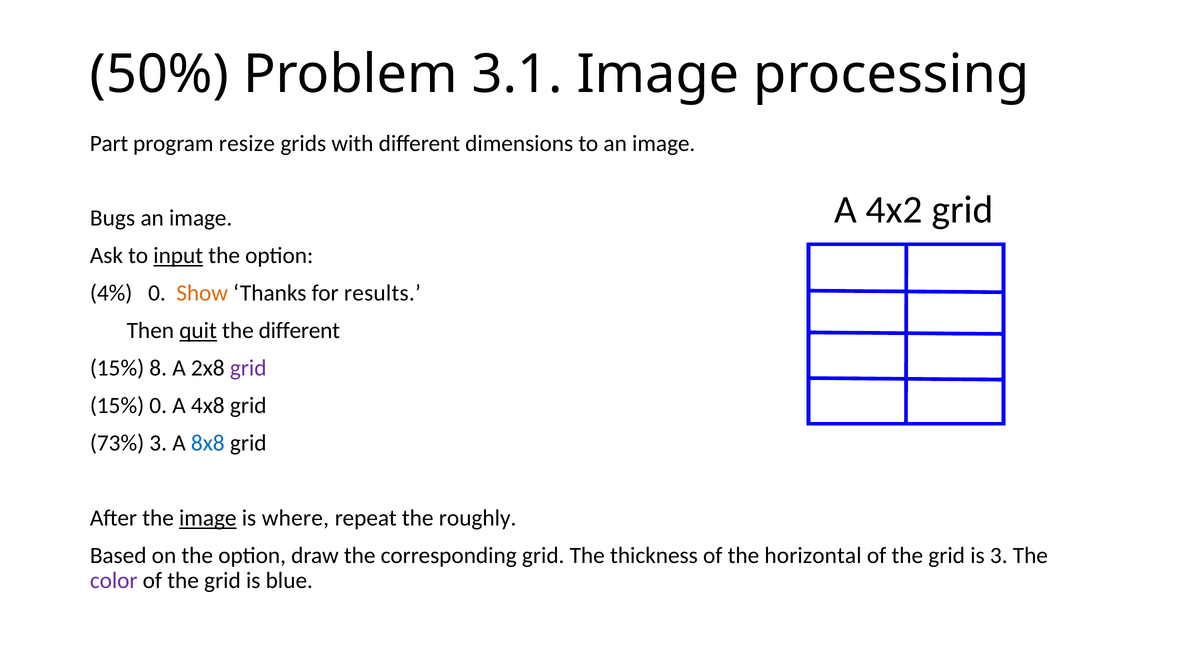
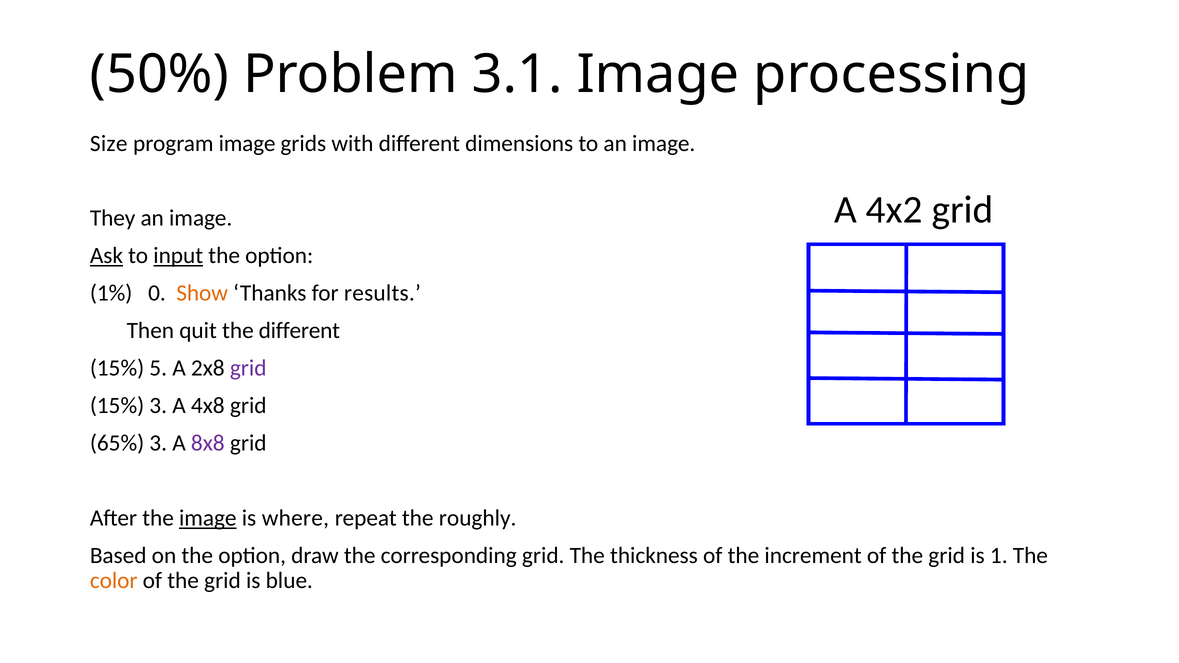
Part: Part -> Size (109, 143)
program resize: resize -> image (247, 143)
Bugs: Bugs -> They (113, 218)
Ask underline: none -> present (106, 256)
4%: 4% -> 1% (111, 293)
quit underline: present -> none (198, 331)
8: 8 -> 5 (158, 368)
15% 0: 0 -> 3 (158, 406)
73%: 73% -> 65% (117, 443)
8x8 colour: blue -> purple (208, 443)
horizontal: horizontal -> increment (813, 556)
is 3: 3 -> 1 (999, 556)
color colour: purple -> orange (114, 581)
